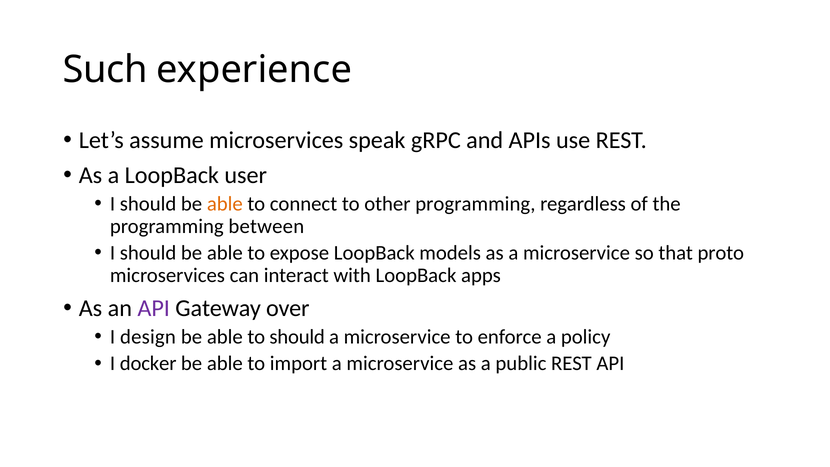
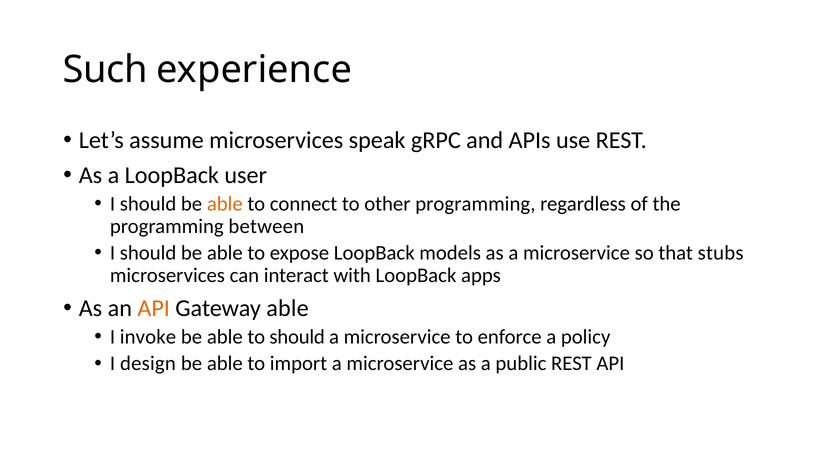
proto: proto -> stubs (721, 253)
API colour: purple -> orange (154, 308)
Gateway over: over -> able (288, 308)
design: design -> invoke (148, 337)
docker: docker -> design (148, 363)
